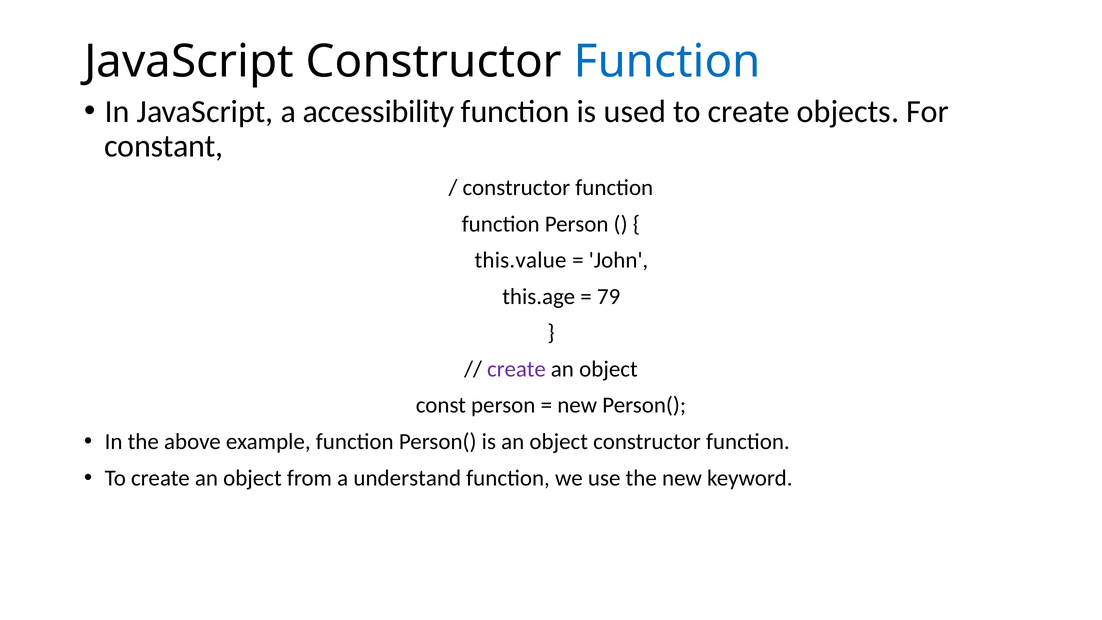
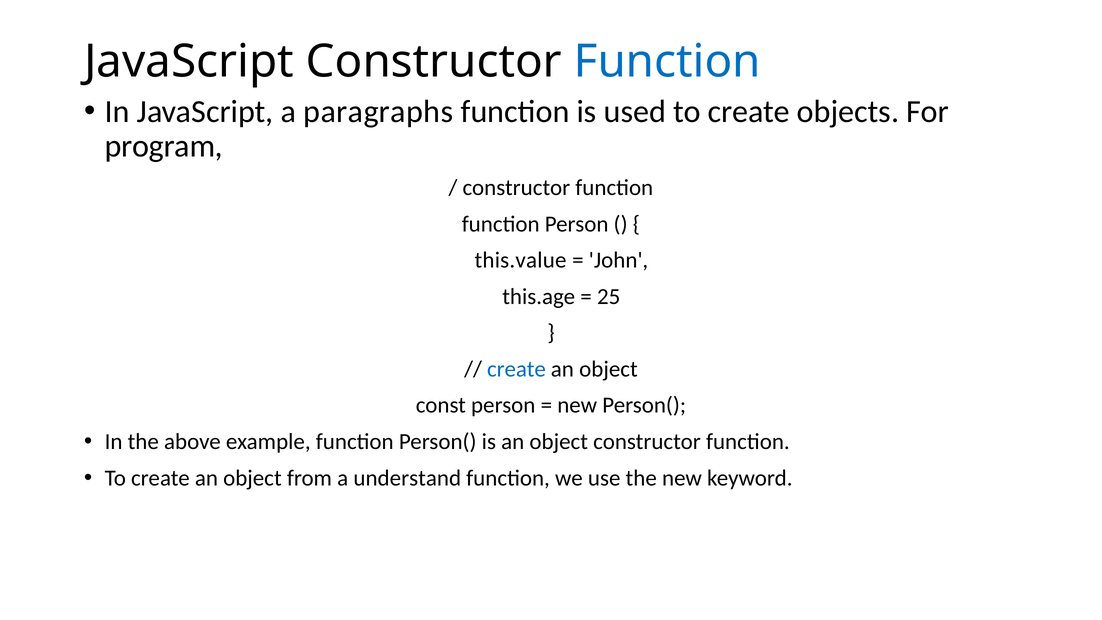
accessibility: accessibility -> paragraphs (378, 112)
constant: constant -> program (164, 146)
79: 79 -> 25 (609, 296)
create colour: purple -> blue (516, 369)
